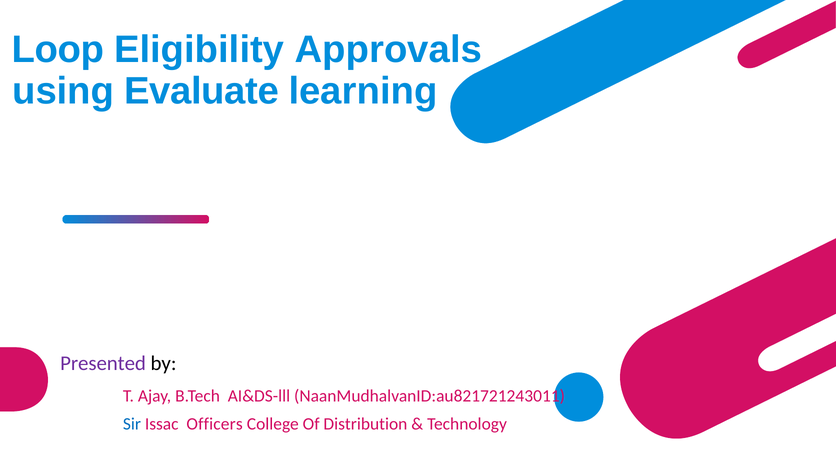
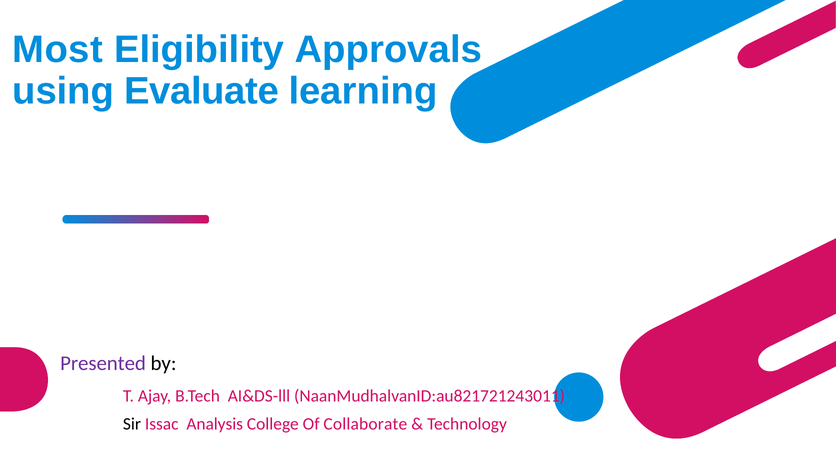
Loop: Loop -> Most (58, 50)
Sir colour: blue -> black (132, 424)
Officers: Officers -> Analysis (215, 424)
Distribution: Distribution -> Collaborate (365, 424)
